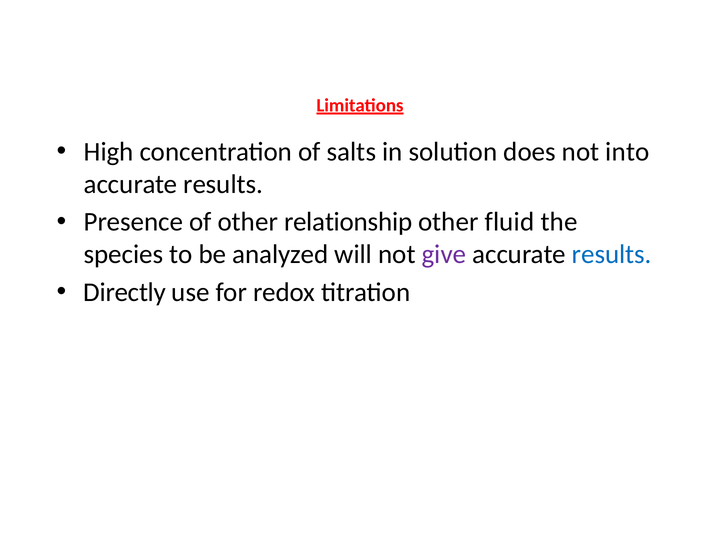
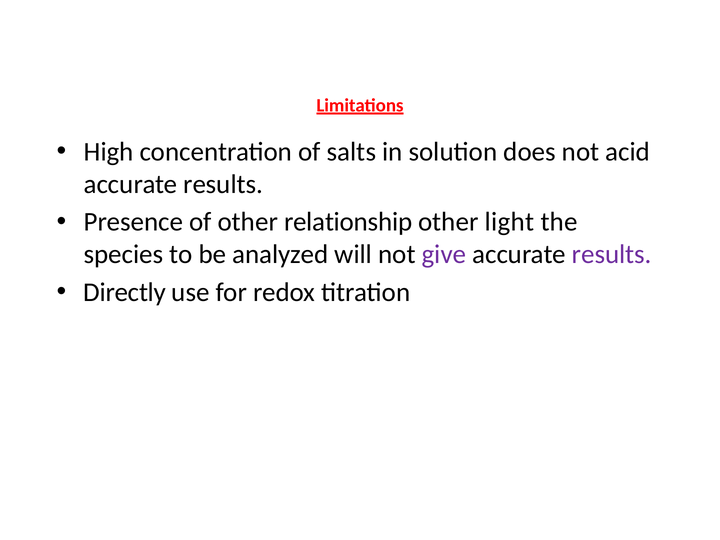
into: into -> acid (628, 152)
fluid: fluid -> light (510, 222)
results colour: blue -> purple (612, 255)
